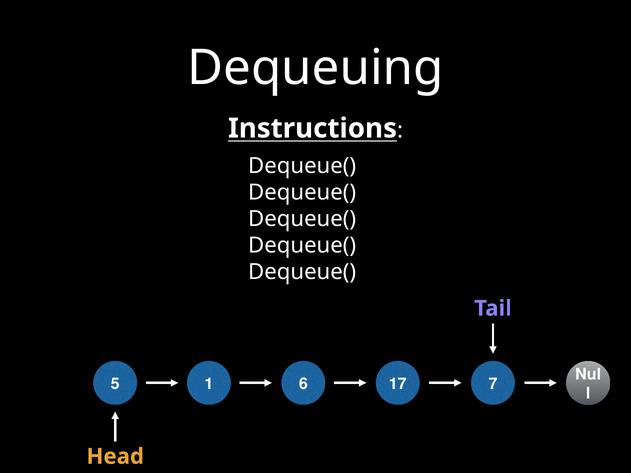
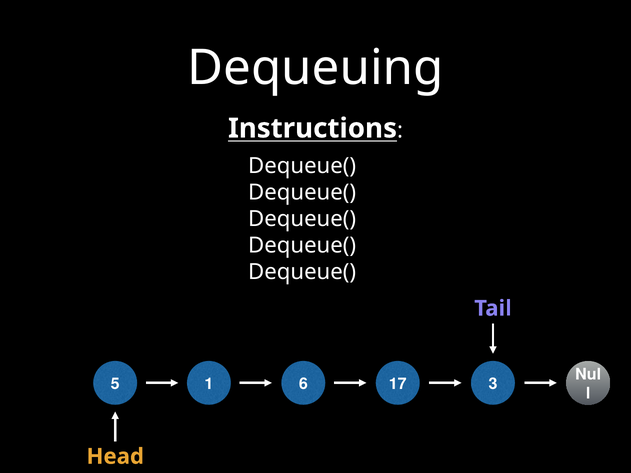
7: 7 -> 3 (493, 384)
